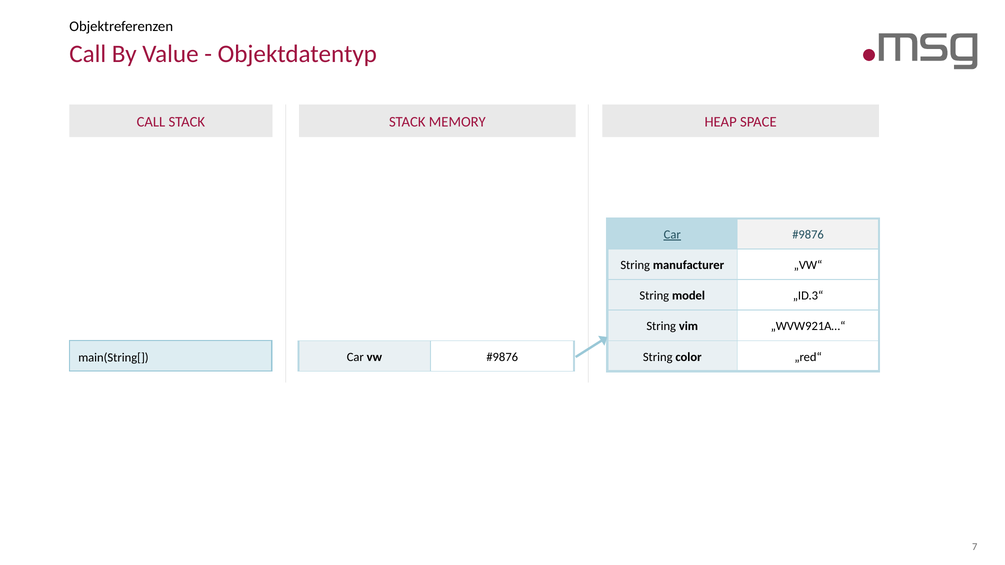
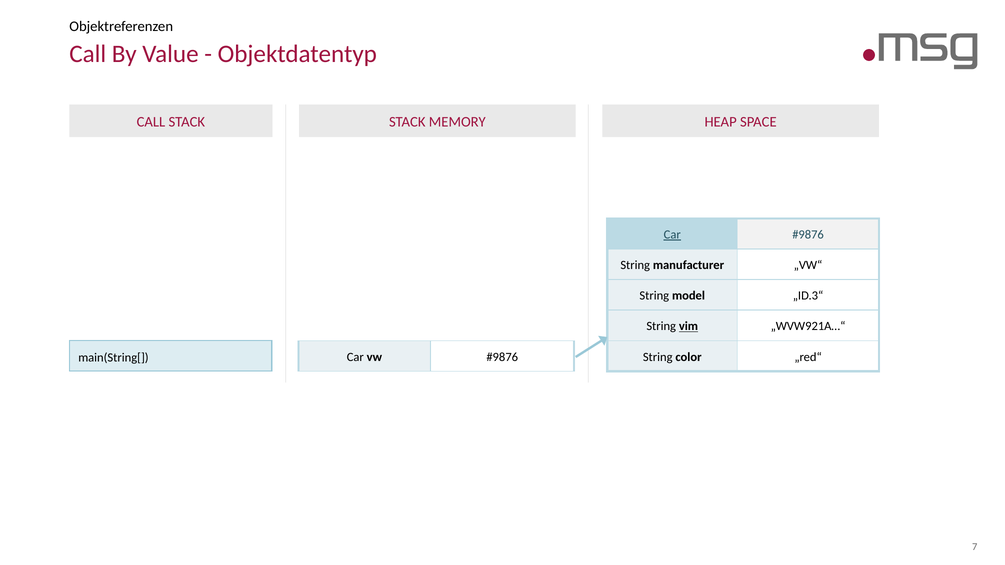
vim underline: none -> present (688, 326)
